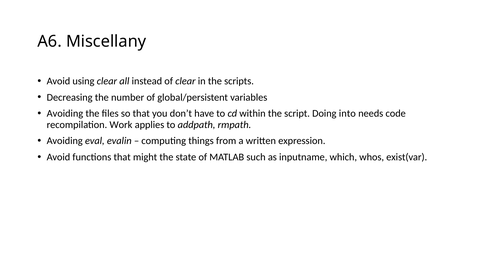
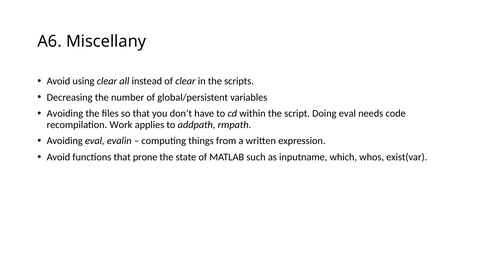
Doing into: into -> eval (347, 113)
might: might -> prone (145, 157)
